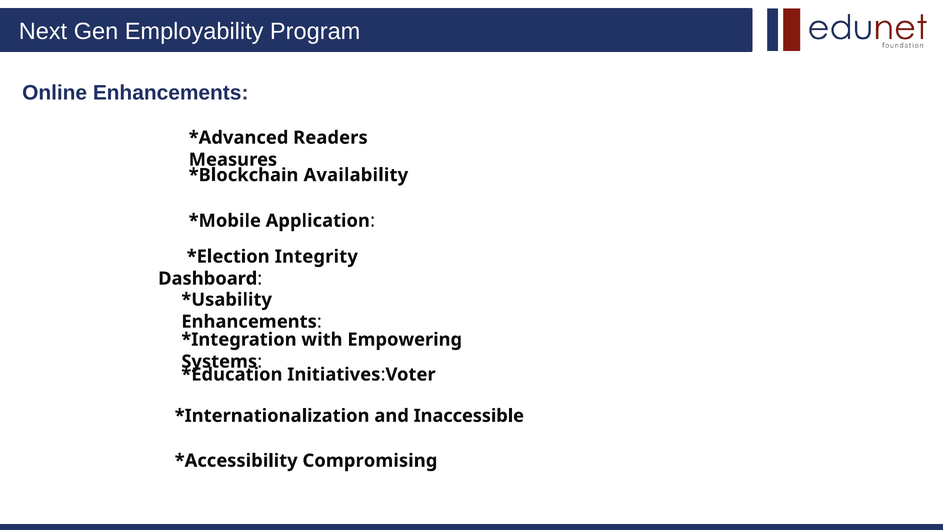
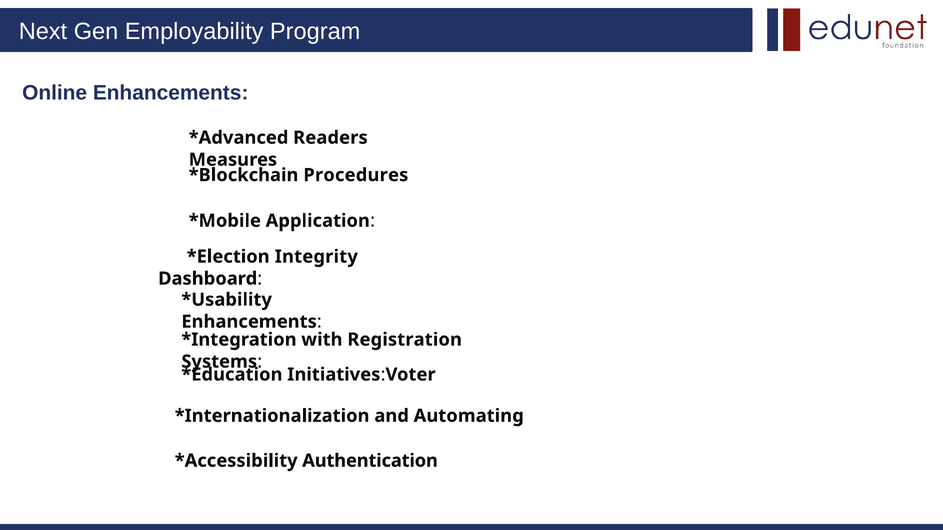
Availability: Availability -> Procedures (356, 175)
Empowering: Empowering -> Registration (405, 340)
Inaccessible: Inaccessible -> Automating (469, 416)
Compromising: Compromising -> Authentication (370, 461)
